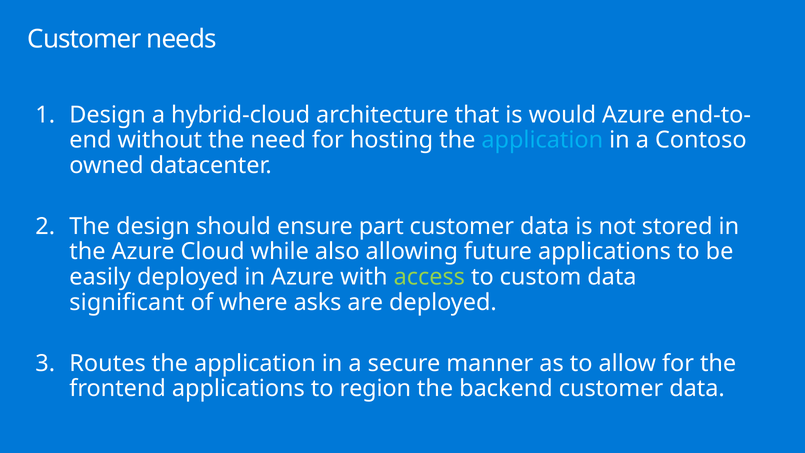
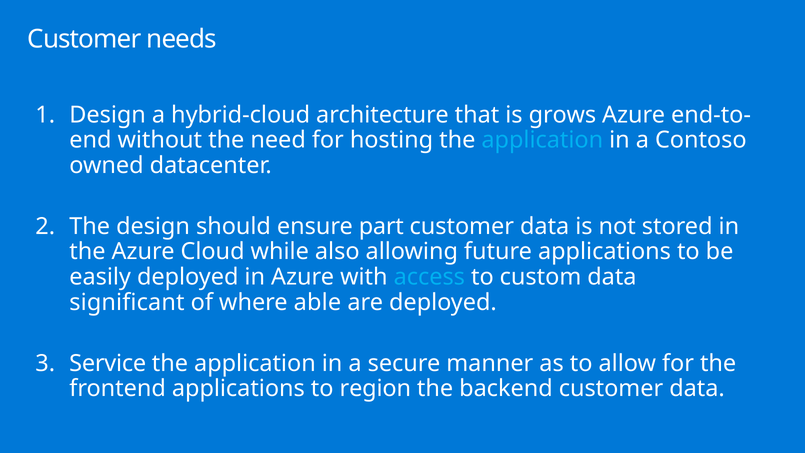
would: would -> grows (562, 115)
access colour: light green -> light blue (429, 277)
asks: asks -> able (317, 302)
Routes: Routes -> Service (108, 363)
